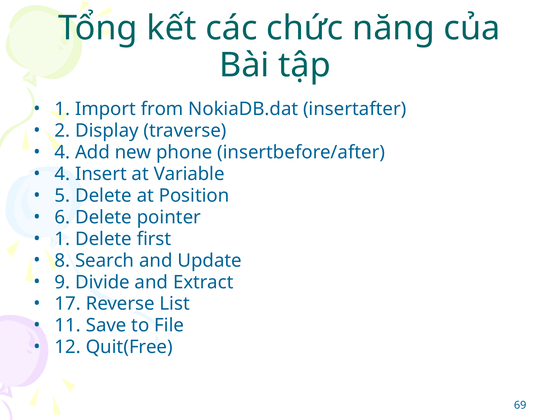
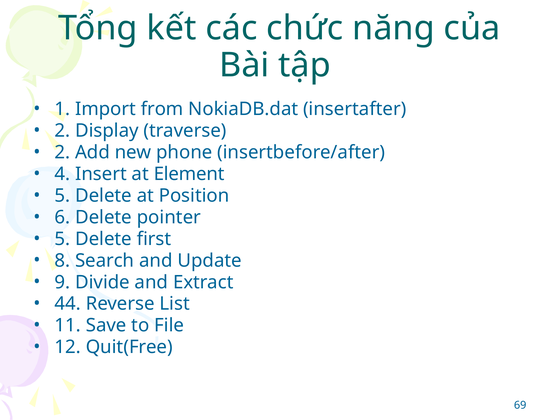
4: 4 -> 2 (62, 152)
Variable: Variable -> Element (189, 174)
1: 1 -> 5 (62, 239)
17: 17 -> 44 (68, 304)
